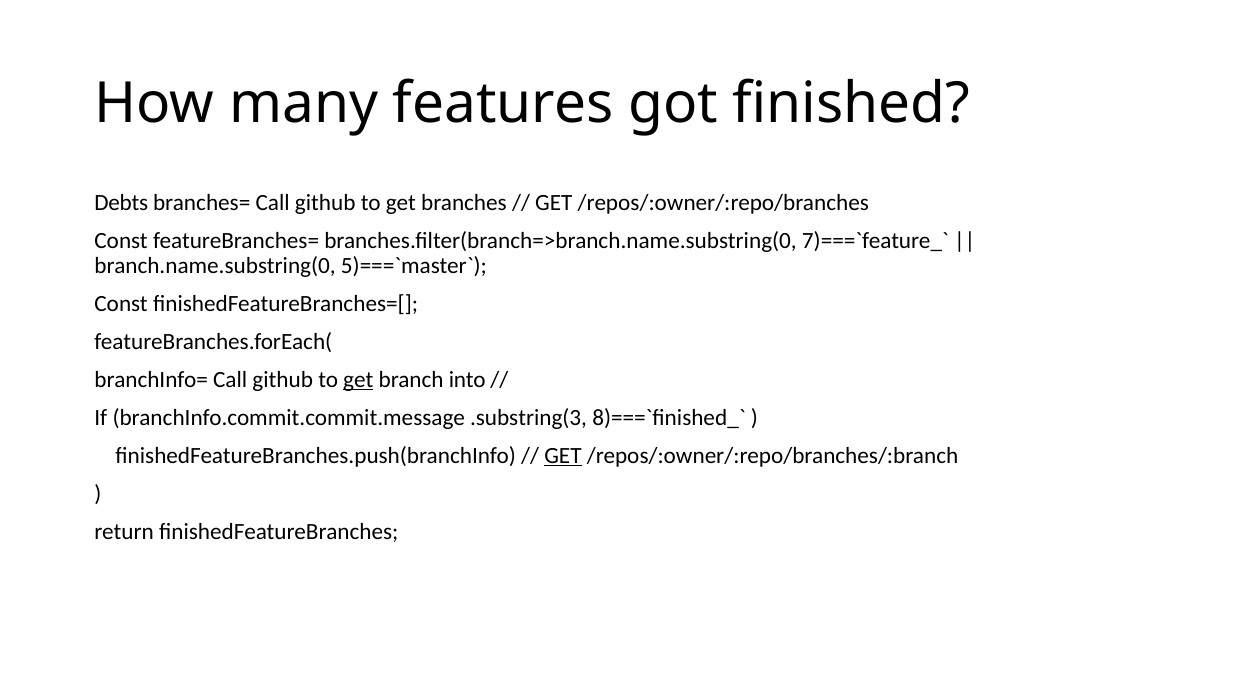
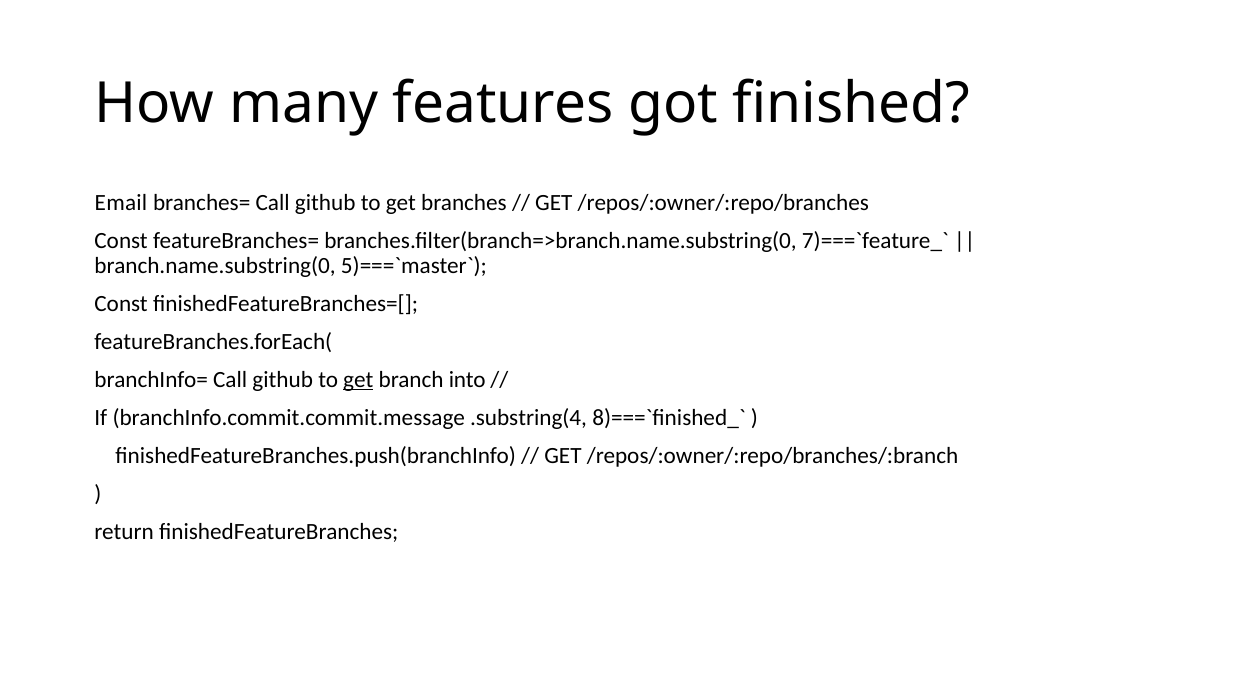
Debts: Debts -> Email (121, 203)
.substring(3: .substring(3 -> .substring(4 (528, 418)
GET underline: present -> none (563, 456)
